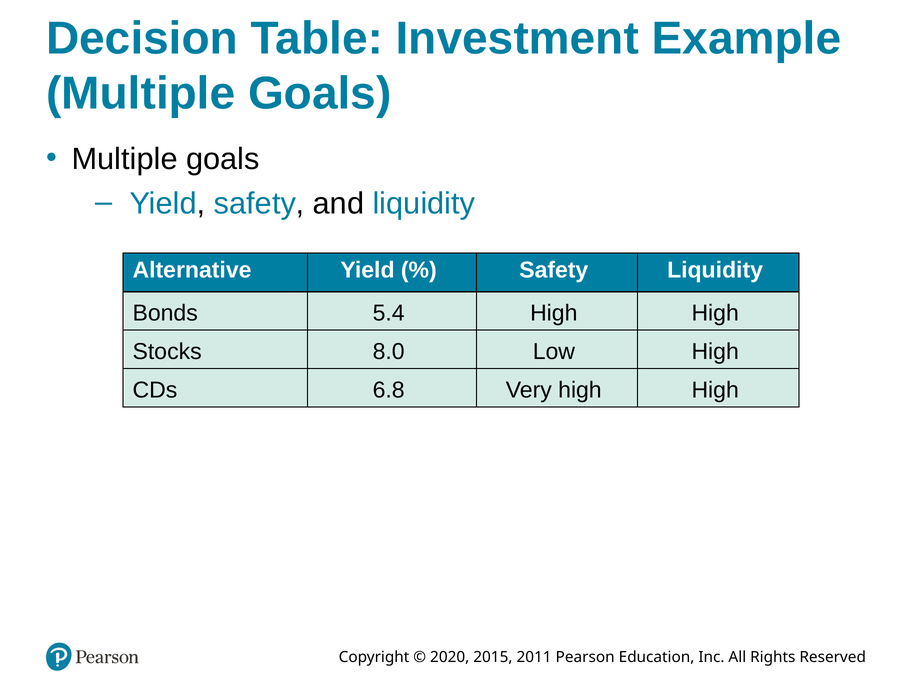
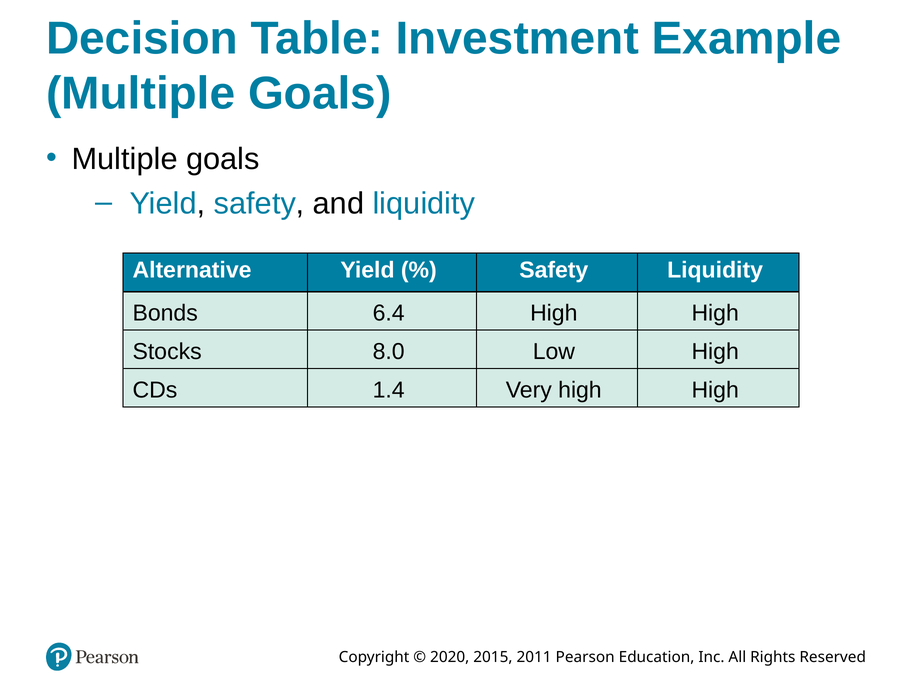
5.4: 5.4 -> 6.4 (389, 313)
6.8: 6.8 -> 1.4 (389, 390)
